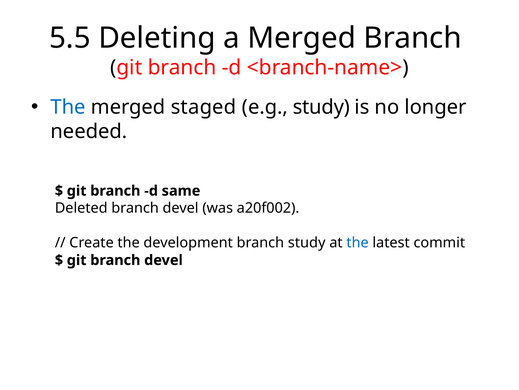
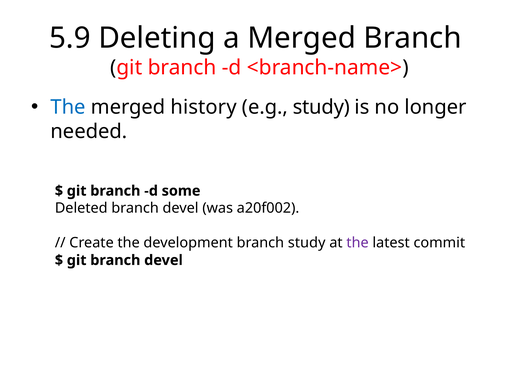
5.5: 5.5 -> 5.9 (70, 38)
staged: staged -> history (204, 107)
same: same -> some (181, 190)
the colour: blue -> purple (358, 242)
